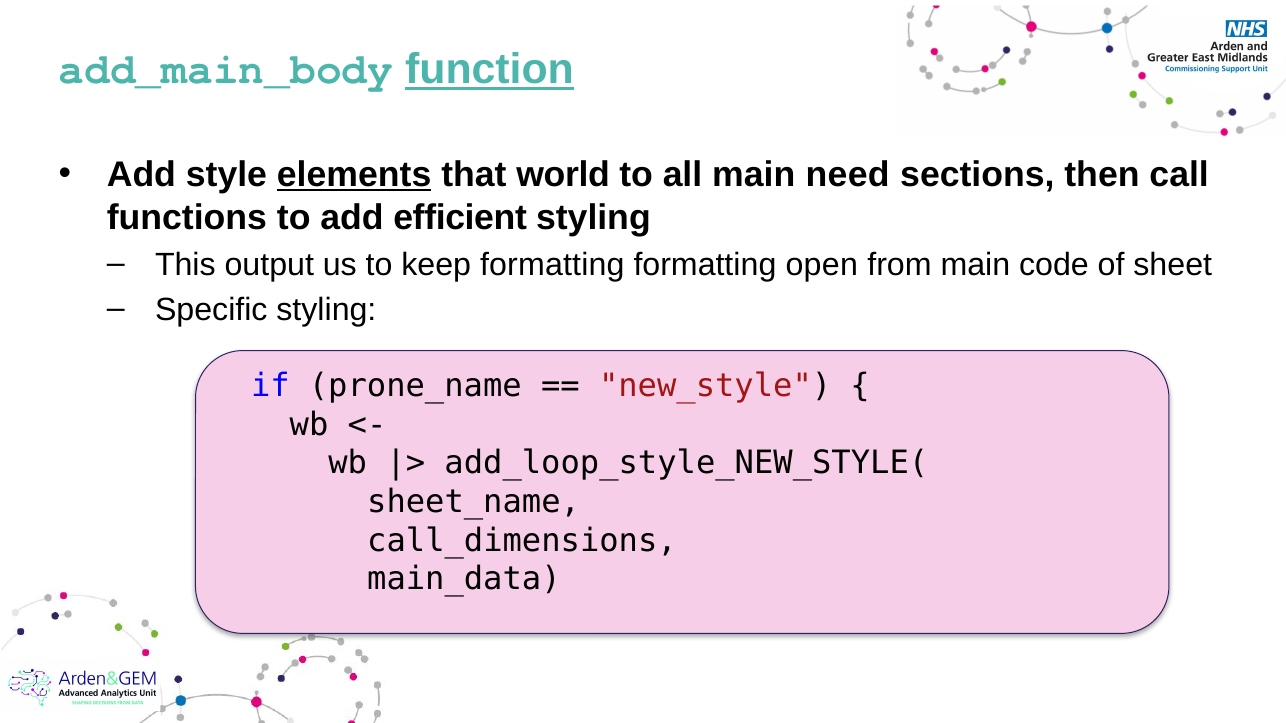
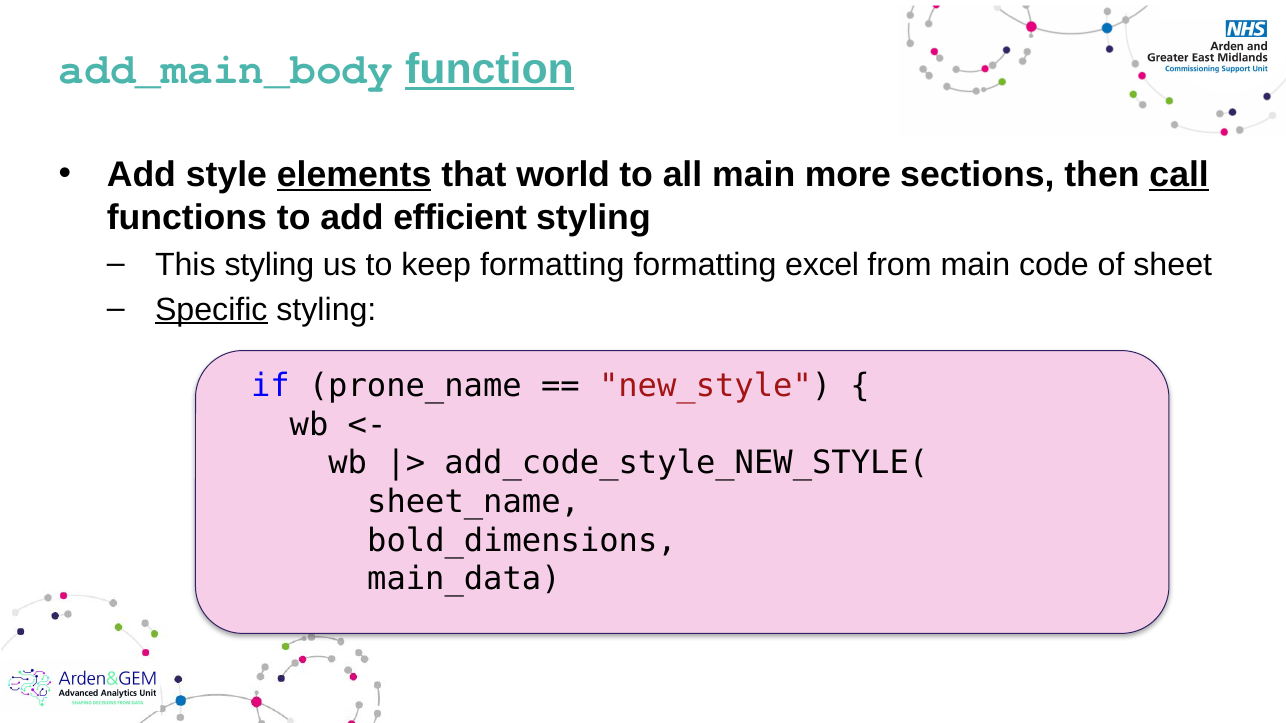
need: need -> more (848, 175)
call underline: none -> present (1179, 175)
This output: output -> styling (269, 265)
open: open -> excel (822, 265)
Specific underline: none -> present (211, 310)
add_loop_style_NEW_STYLE(: add_loop_style_NEW_STYLE( -> add_code_style_NEW_STYLE( (686, 463)
call_dimensions: call_dimensions -> bold_dimensions (522, 541)
